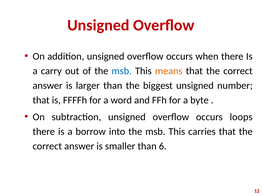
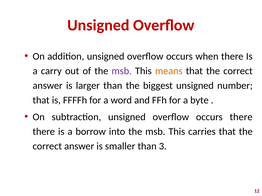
msb colour: blue -> purple (122, 71)
occurs loops: loops -> there (241, 117)
6: 6 -> 3 (163, 147)
